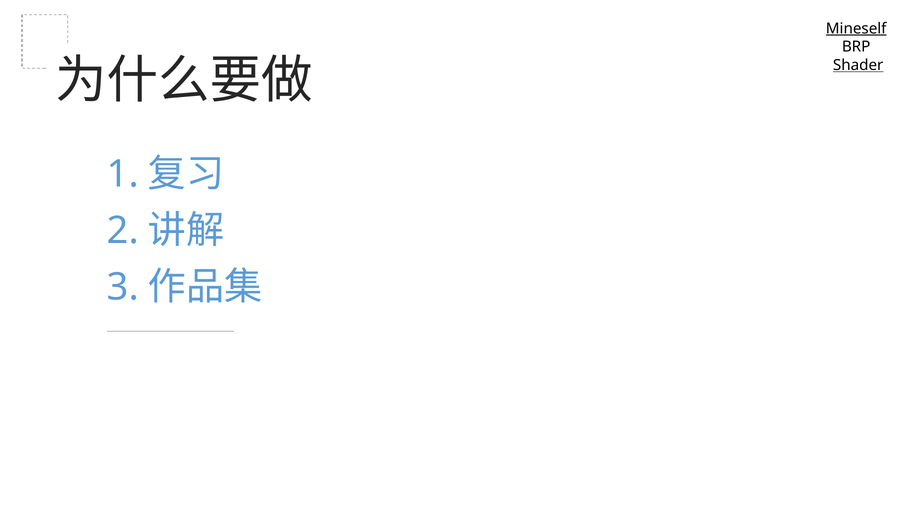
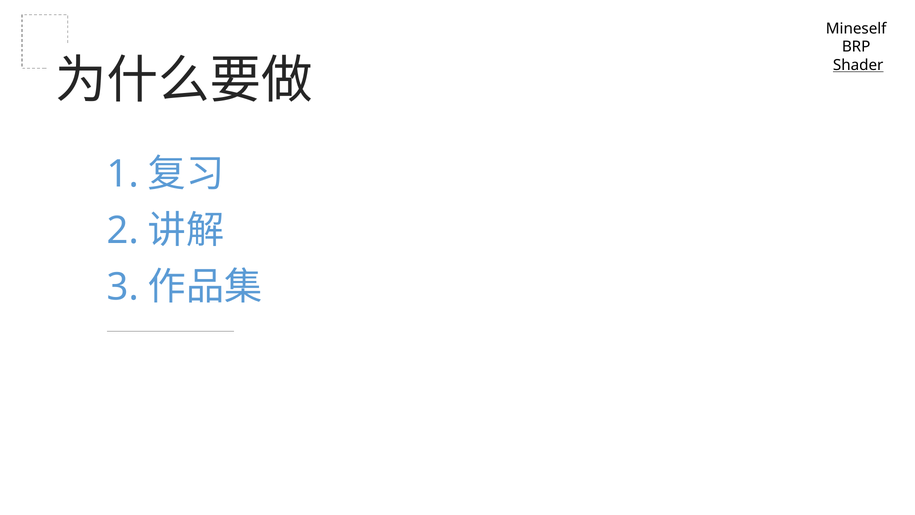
Mineself underline: present -> none (856, 29)
